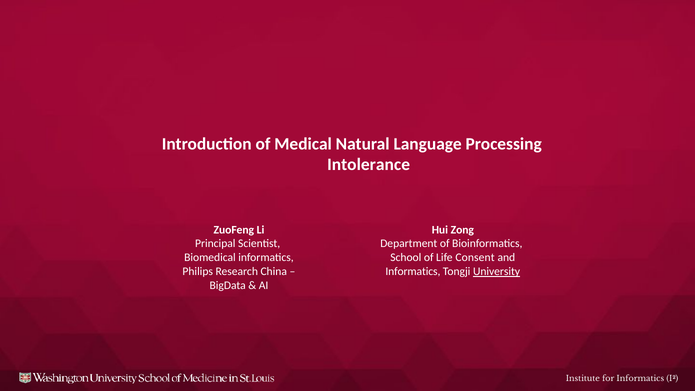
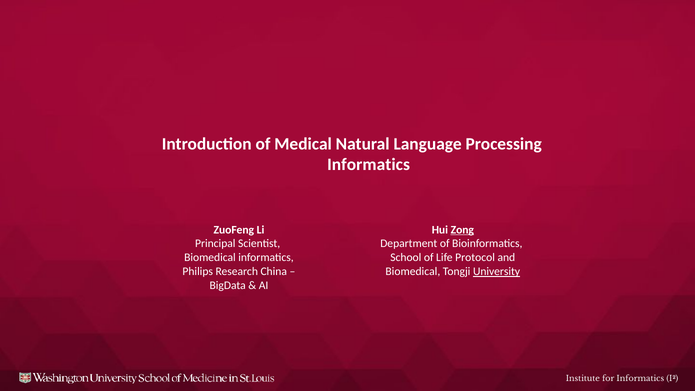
Intolerance: Intolerance -> Informatics (369, 165)
Zong underline: none -> present (462, 230)
Consent: Consent -> Protocol (475, 258)
Informatics: Informatics -> Biomedical (413, 271)
